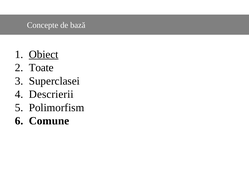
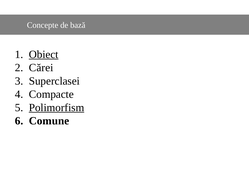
Toate: Toate -> Cărei (41, 68)
Descrierii: Descrierii -> Compacte (51, 94)
Polimorfism underline: none -> present (57, 107)
